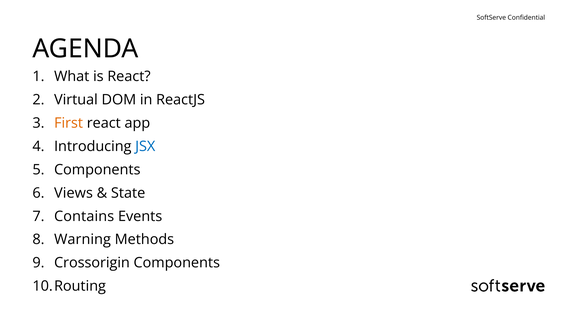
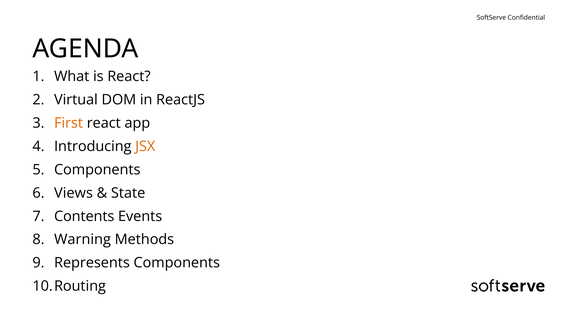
JSX colour: blue -> orange (145, 147)
Contains: Contains -> Contents (84, 217)
Crossorigin: Crossorigin -> Represents (92, 263)
